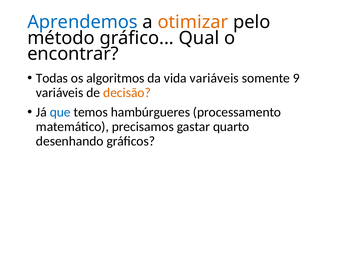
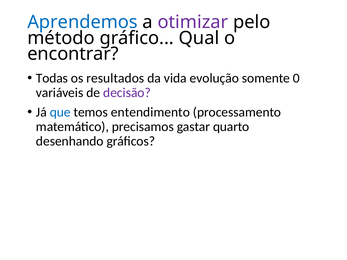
otimizar colour: orange -> purple (193, 22)
algoritmos: algoritmos -> resultados (115, 78)
vida variáveis: variáveis -> evolução (214, 78)
9: 9 -> 0 (296, 78)
decisão colour: orange -> purple (127, 93)
hambúrgueres: hambúrgueres -> entendimento (150, 112)
